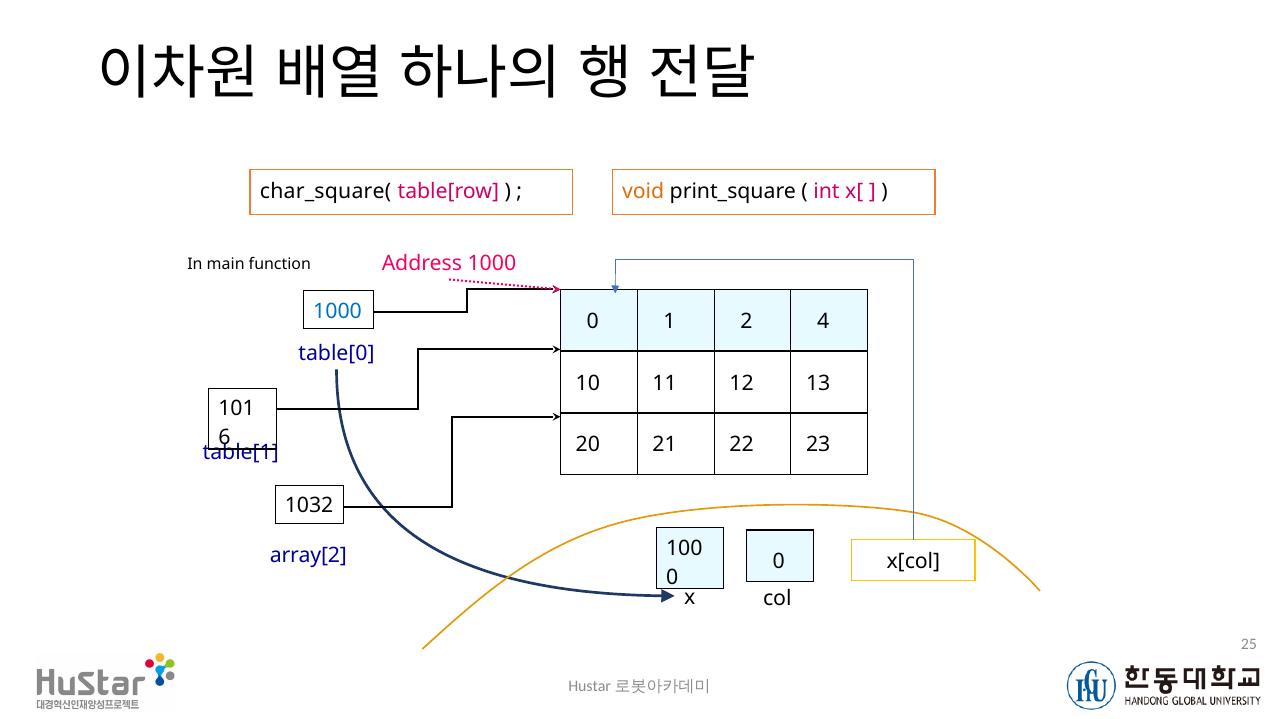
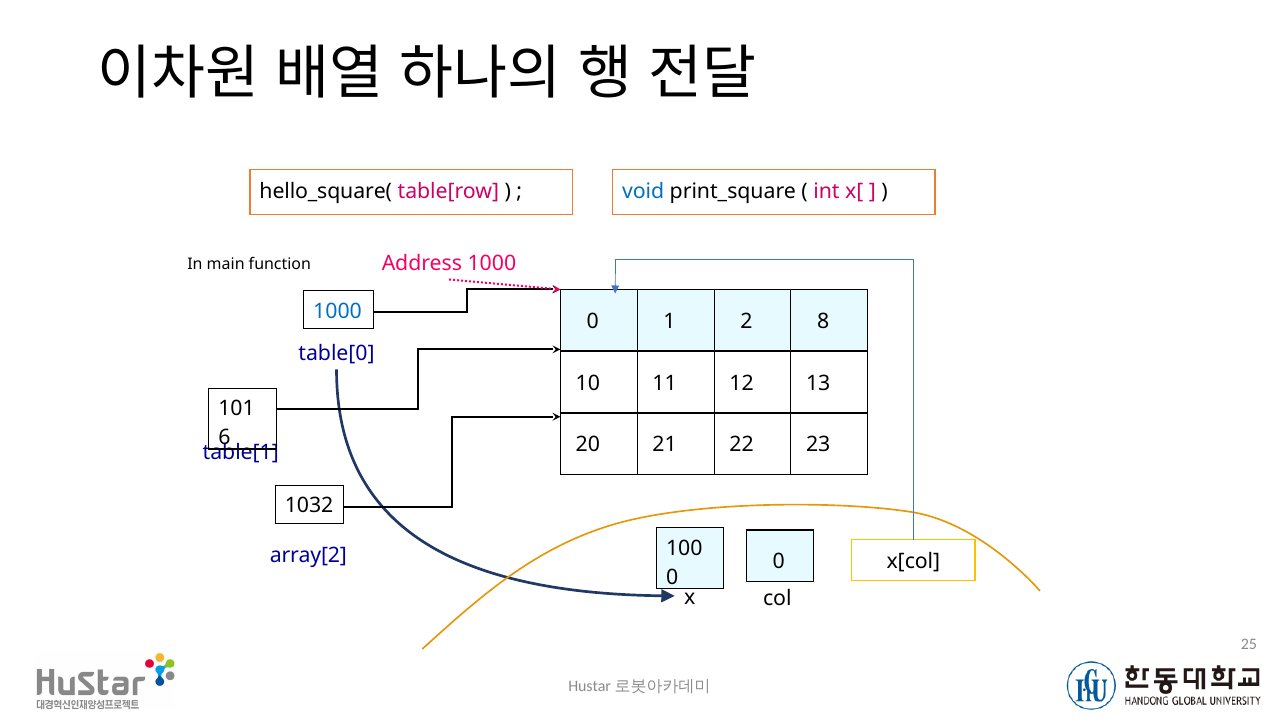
char_square(: char_square( -> hello_square( (326, 191)
void colour: orange -> blue (643, 191)
4: 4 -> 8 (823, 322)
